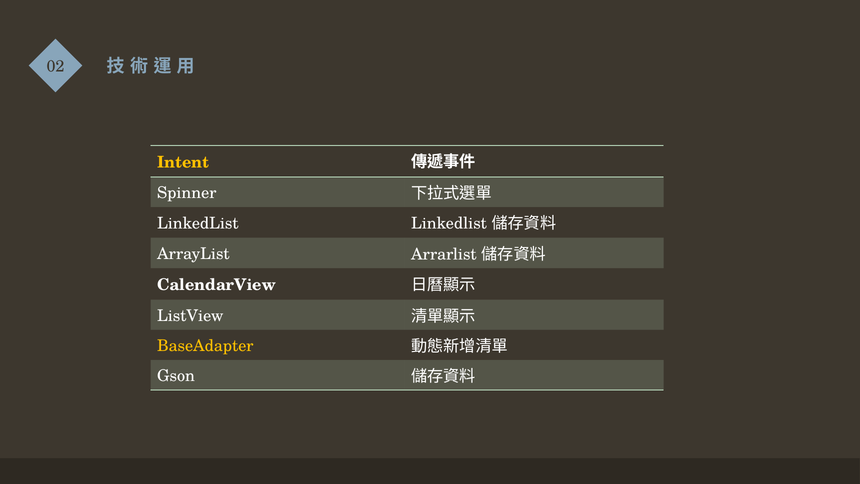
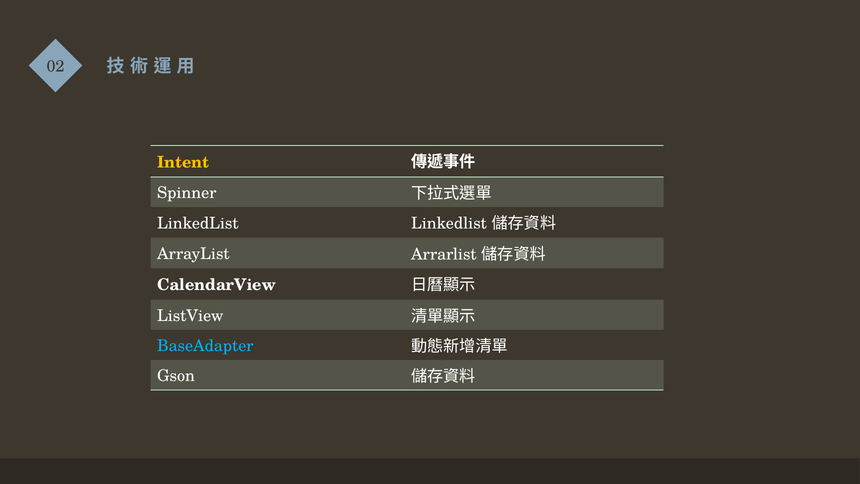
BaseAdapter colour: yellow -> light blue (205, 346)
